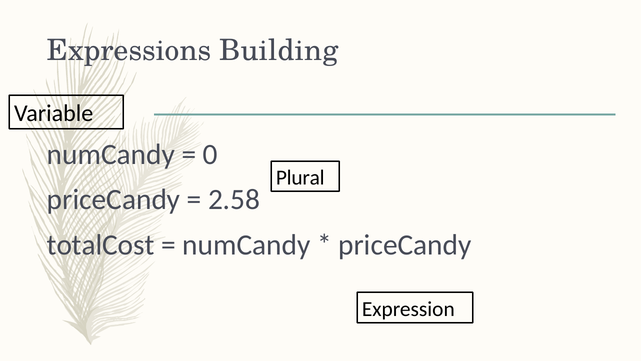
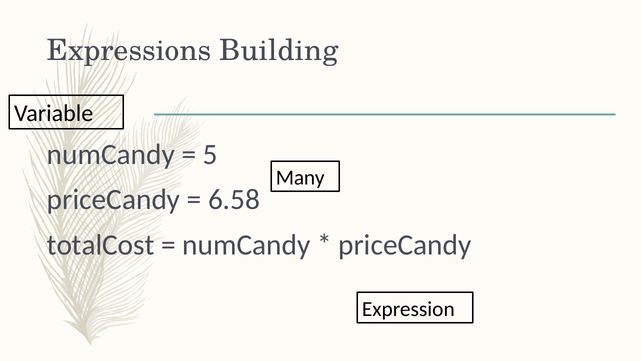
0: 0 -> 5 (210, 154)
Plural: Plural -> Many (300, 178)
2.58: 2.58 -> 6.58 (234, 199)
